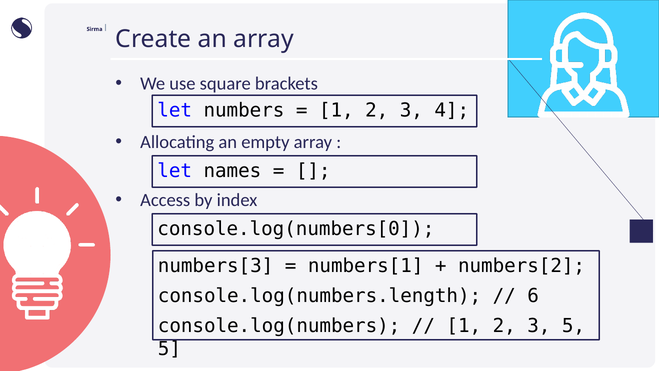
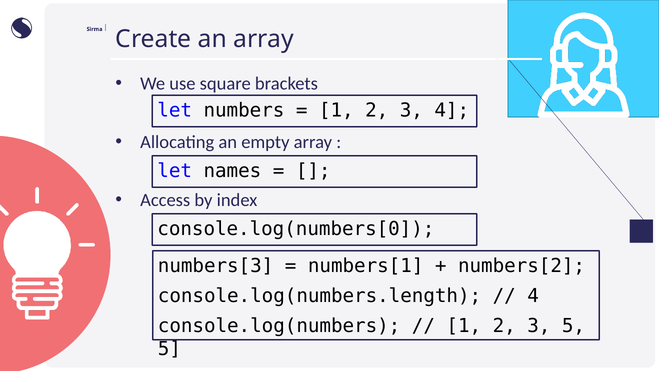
6: 6 -> 4 (533, 296)
